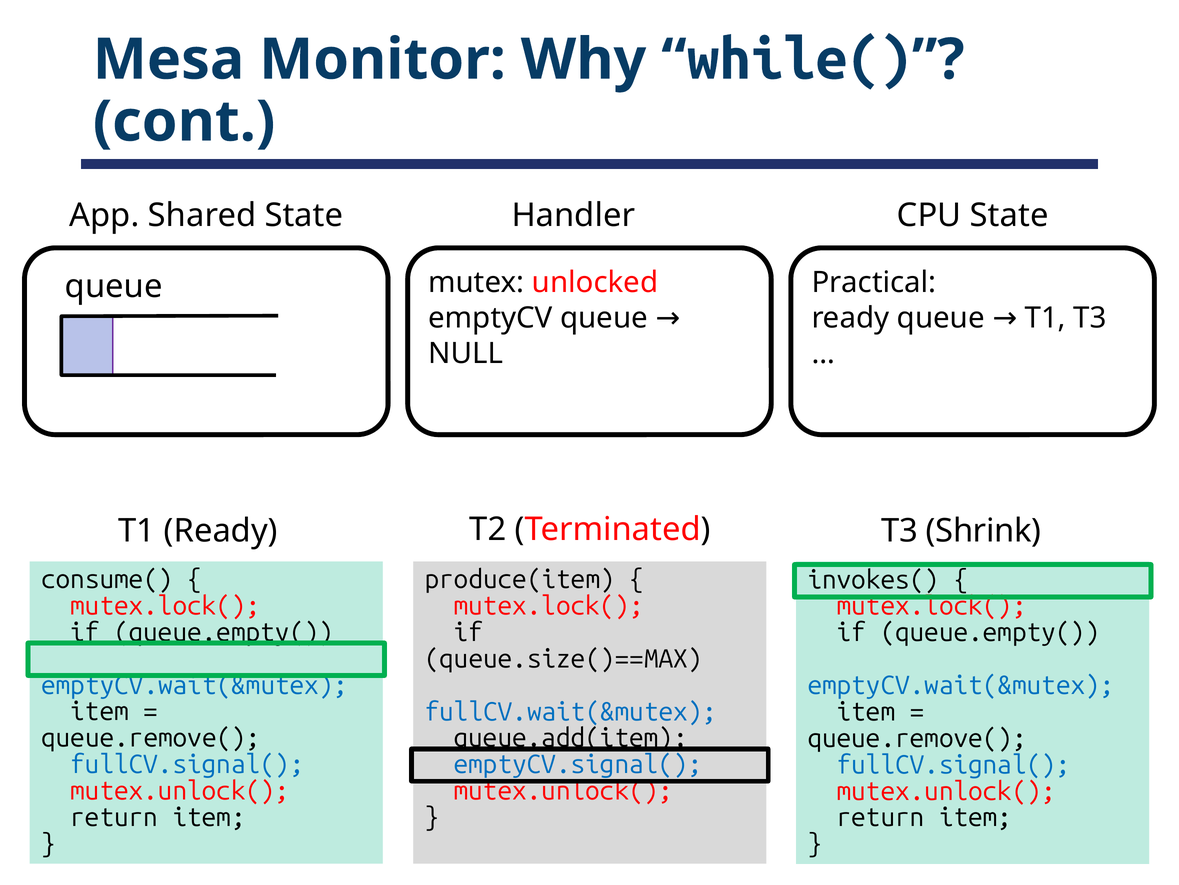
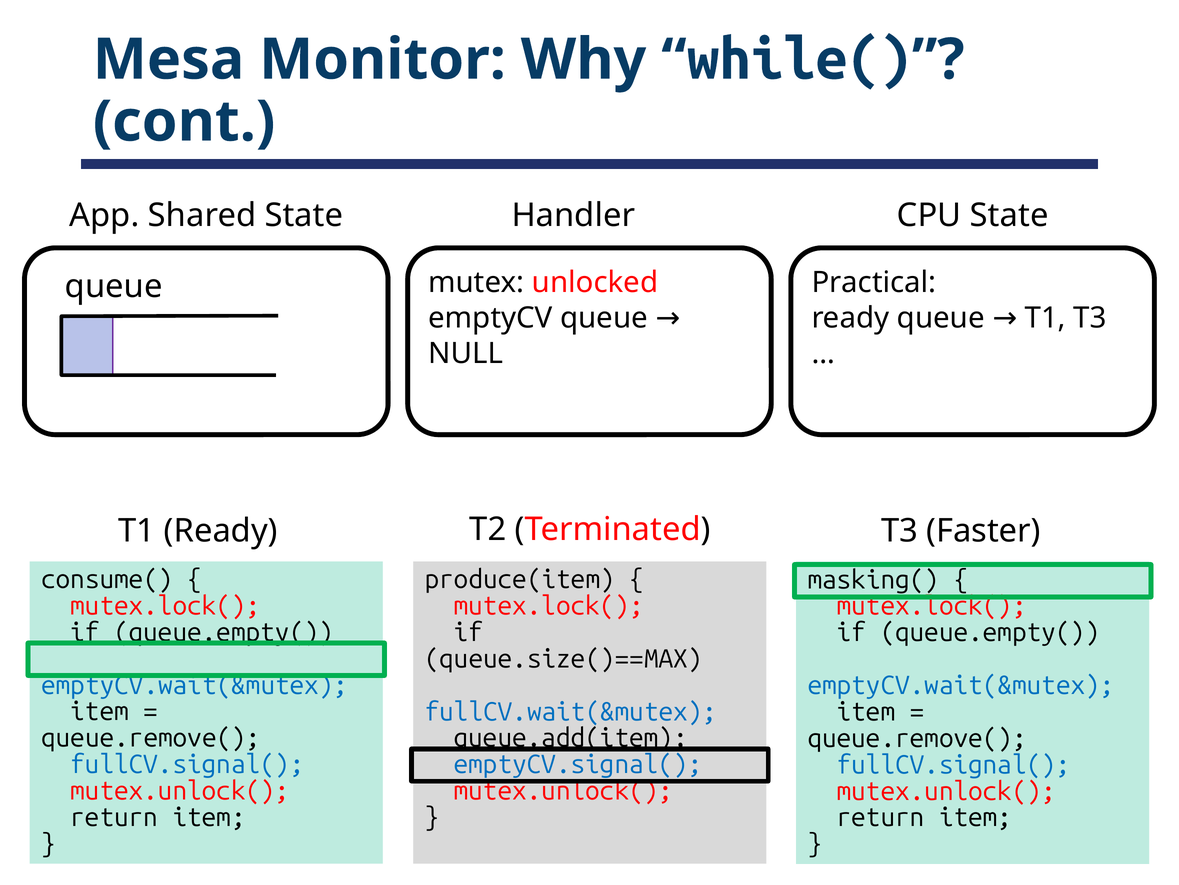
Shrink: Shrink -> Faster (983, 531)
invokes(: invokes( -> masking( (873, 579)
